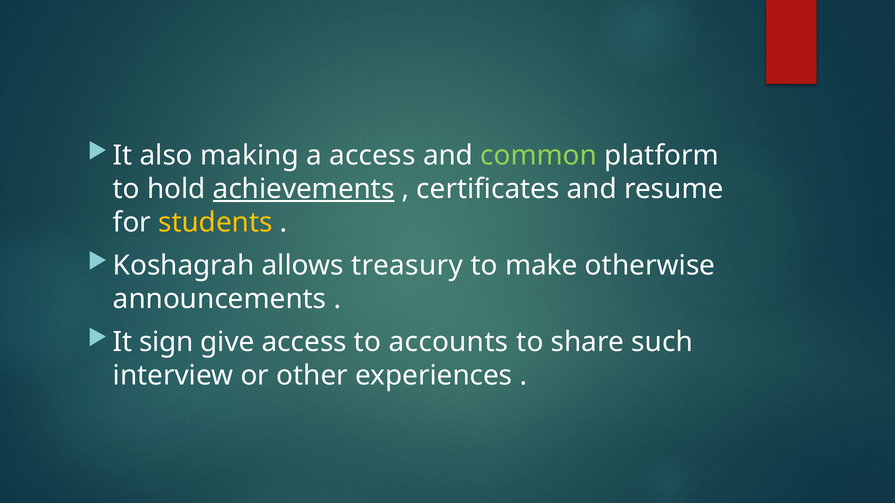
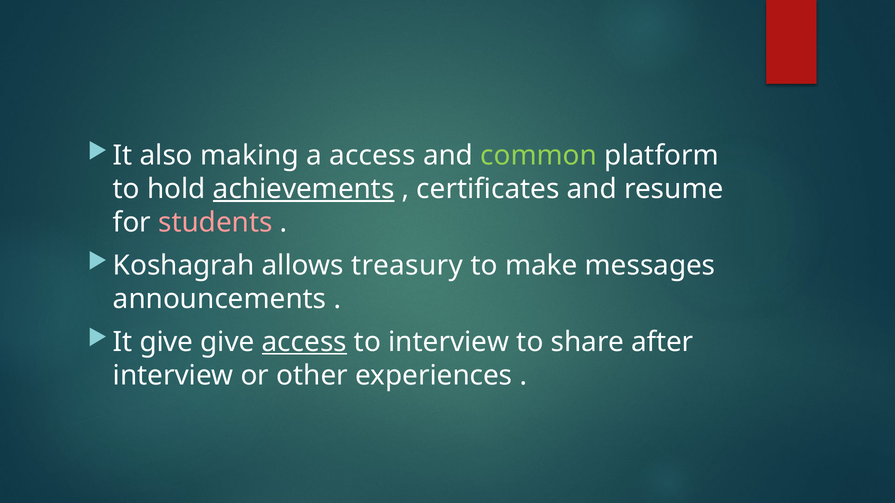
students colour: yellow -> pink (215, 223)
otherwise: otherwise -> messages (650, 266)
It sign: sign -> give (166, 342)
access underline: none -> present (304, 342)
to accounts: accounts -> interview (449, 342)
such: such -> after (662, 342)
